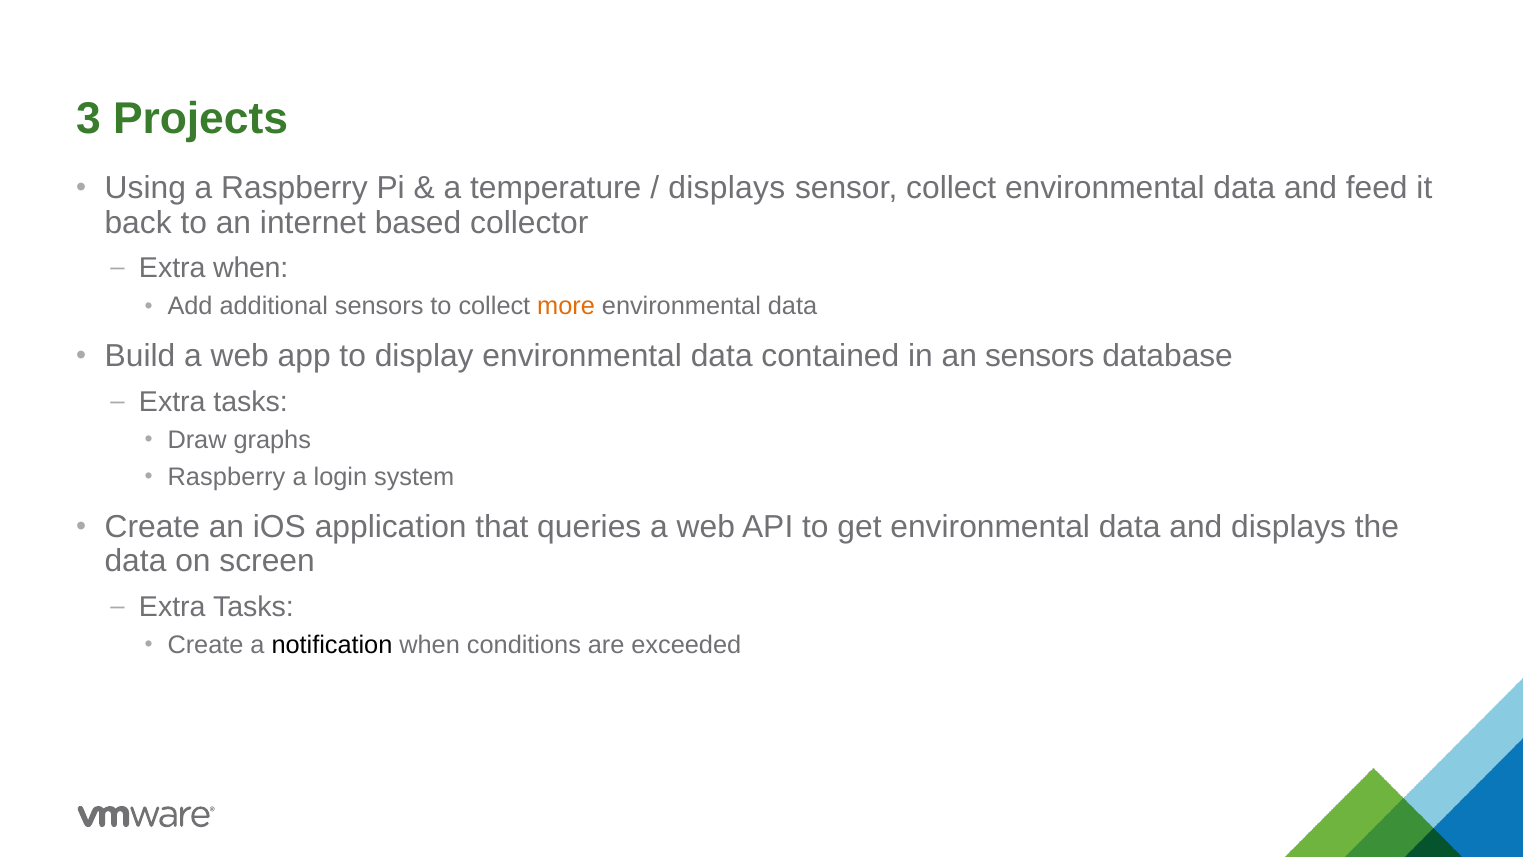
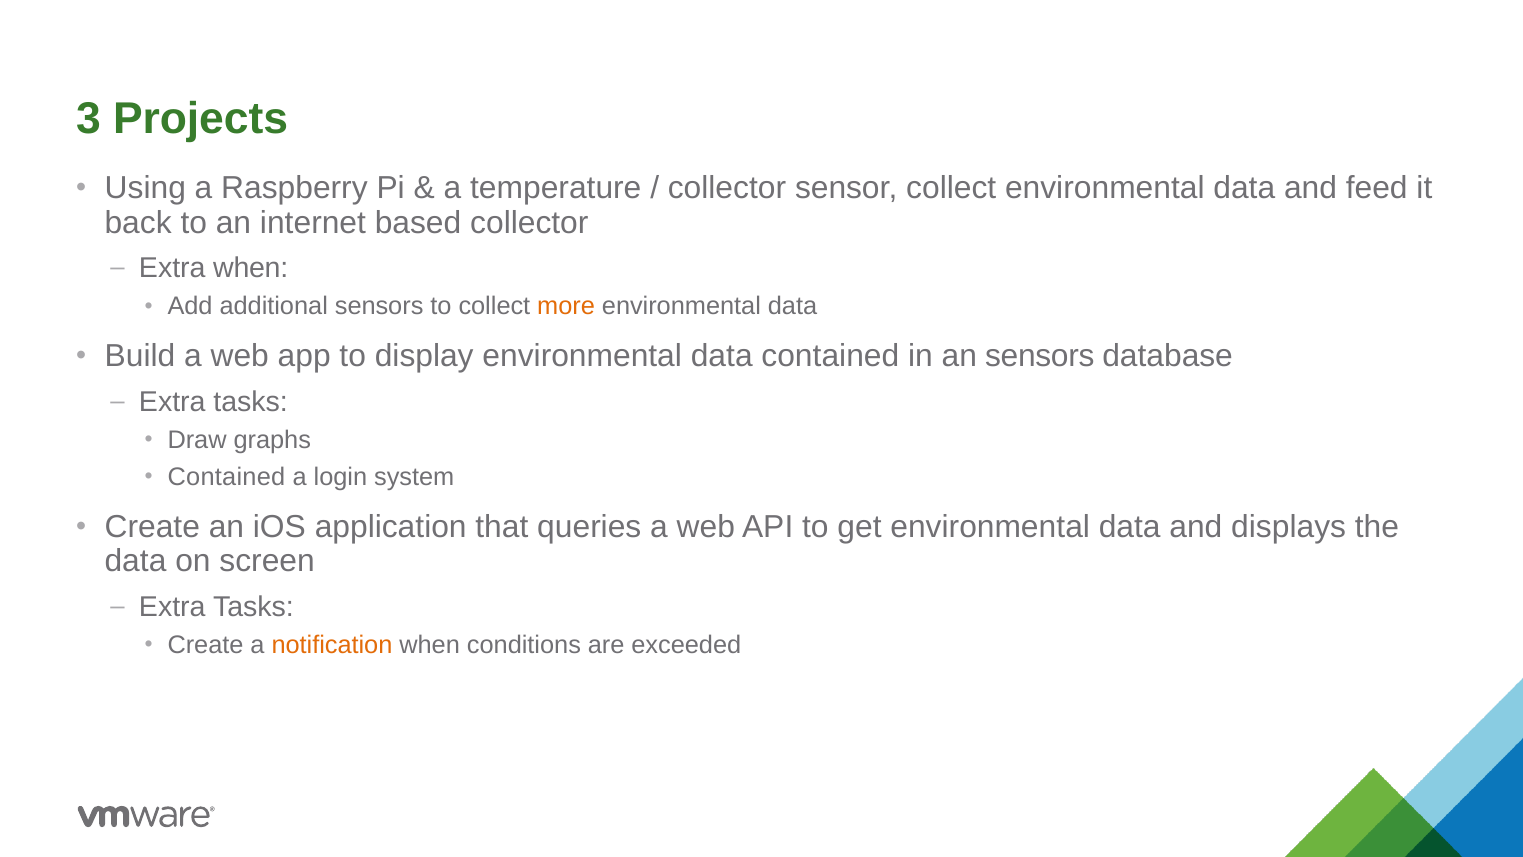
displays: displays -> collector (727, 188)
Raspberry: Raspberry -> Contained (226, 477)
notification colour: black -> orange (332, 645)
